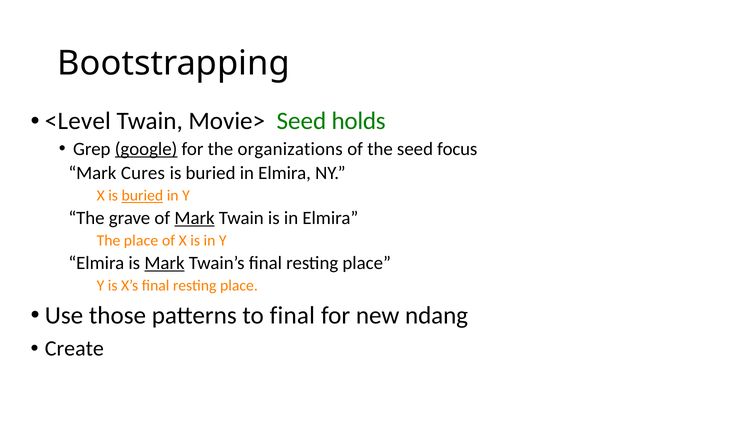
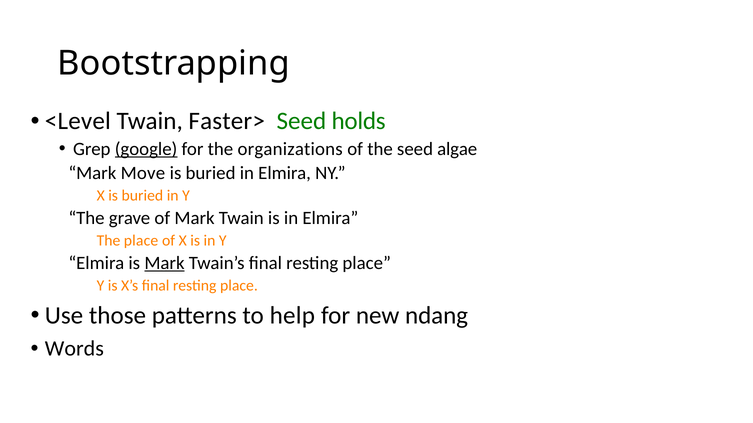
Movie>: Movie> -> Faster> (227, 121)
focus: focus -> algae (457, 149)
Cures: Cures -> Move (143, 173)
buried underline: present -> none (142, 196)
Mark underline: present -> none (195, 218)
to final: final -> help (292, 316)
Create: Create -> Words (74, 349)
